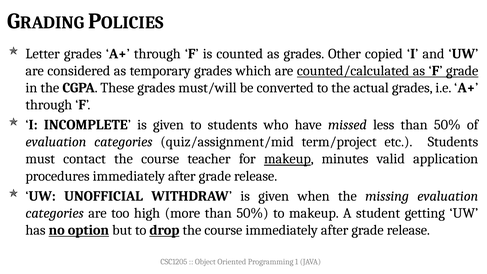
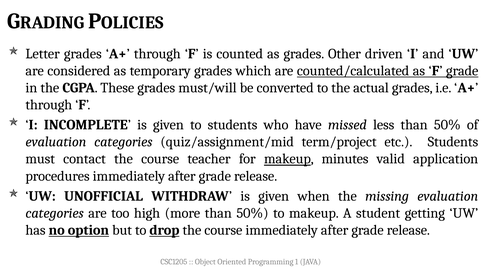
copied: copied -> driven (384, 54)
